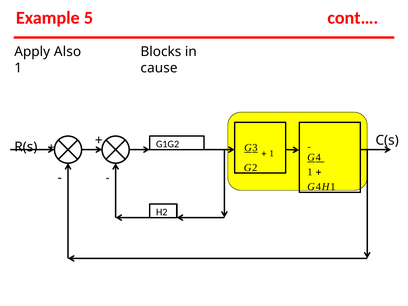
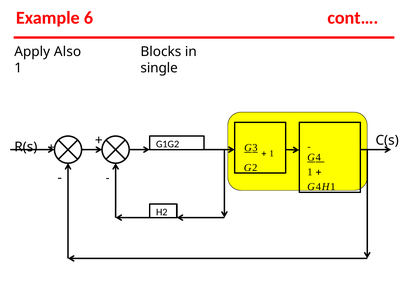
5: 5 -> 6 (88, 18)
cause: cause -> single (159, 68)
